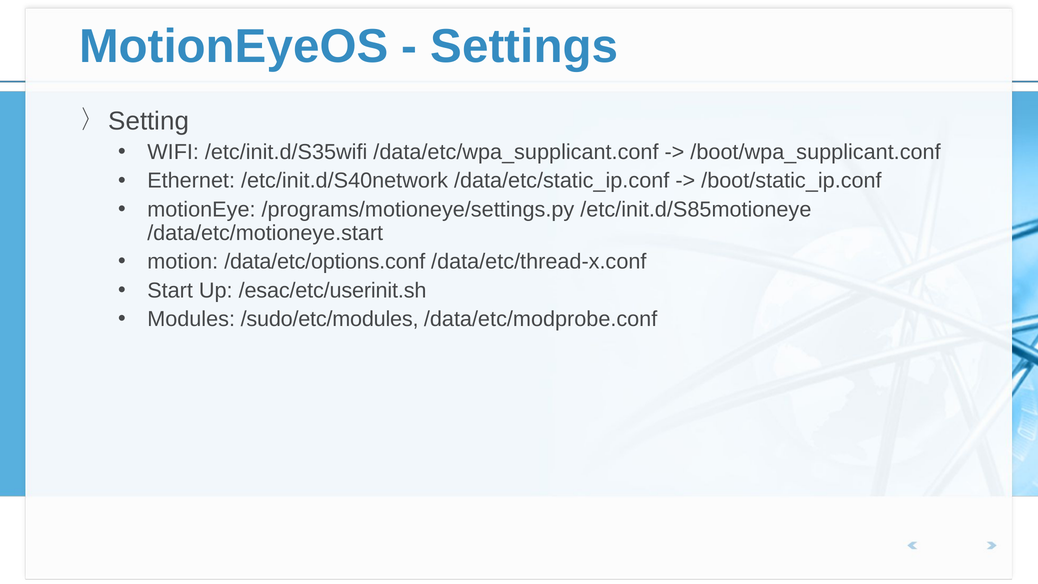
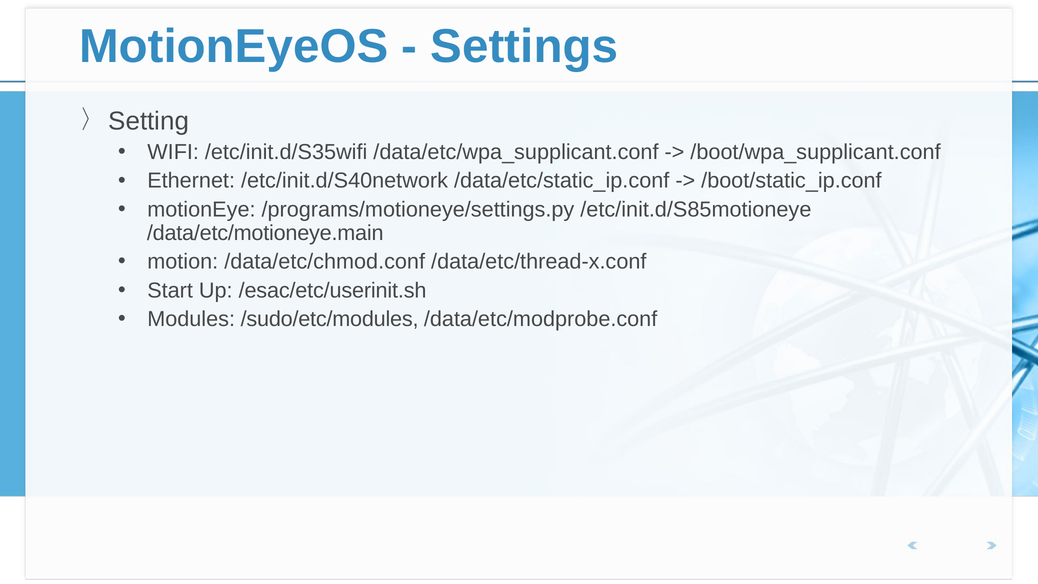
/data/etc/motioneye.start: /data/etc/motioneye.start -> /data/etc/motioneye.main (265, 233)
/data/etc/options.conf: /data/etc/options.conf -> /data/etc/chmod.conf (325, 262)
